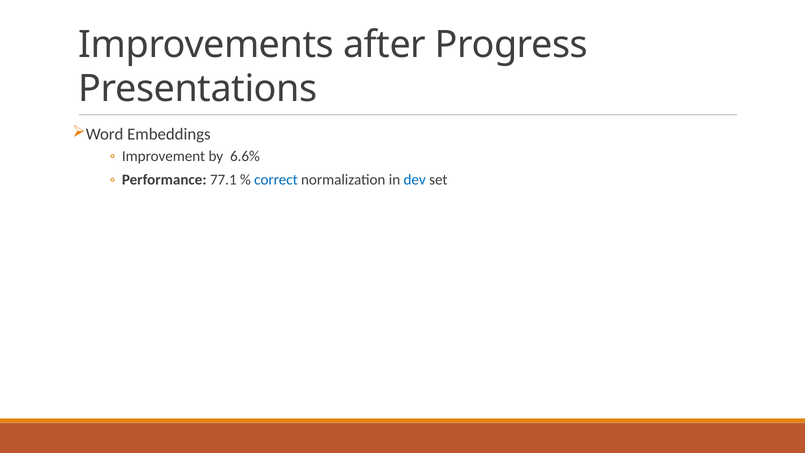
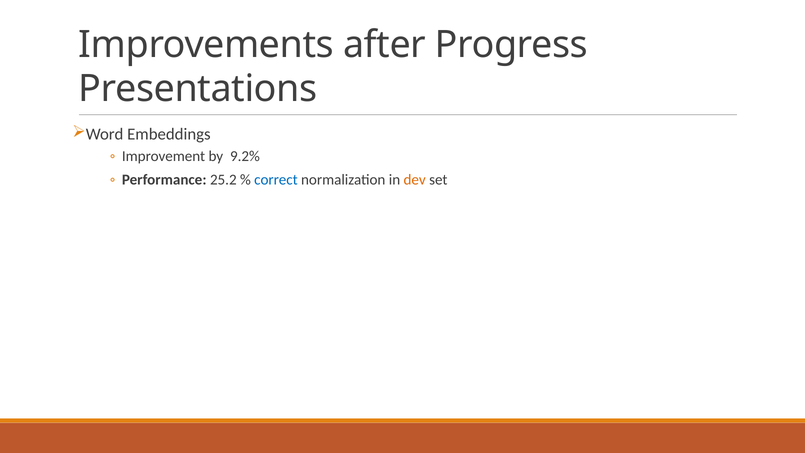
6.6%: 6.6% -> 9.2% (245, 156)
77.1: 77.1 -> 25.2 (223, 180)
dev colour: blue -> orange (415, 180)
